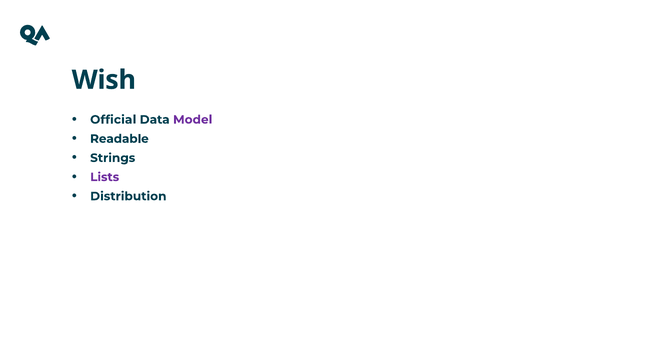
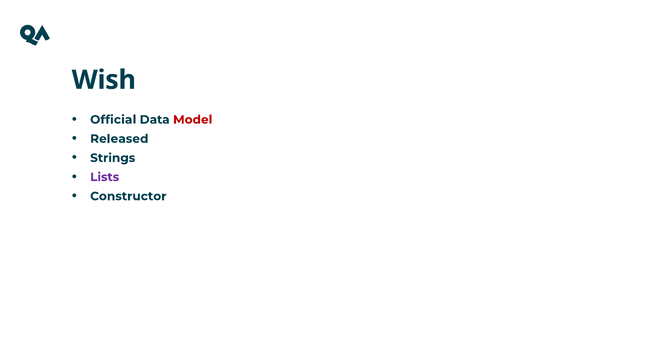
Model colour: purple -> red (193, 120)
Readable: Readable -> Released (119, 139)
Distribution: Distribution -> Constructor (128, 196)
